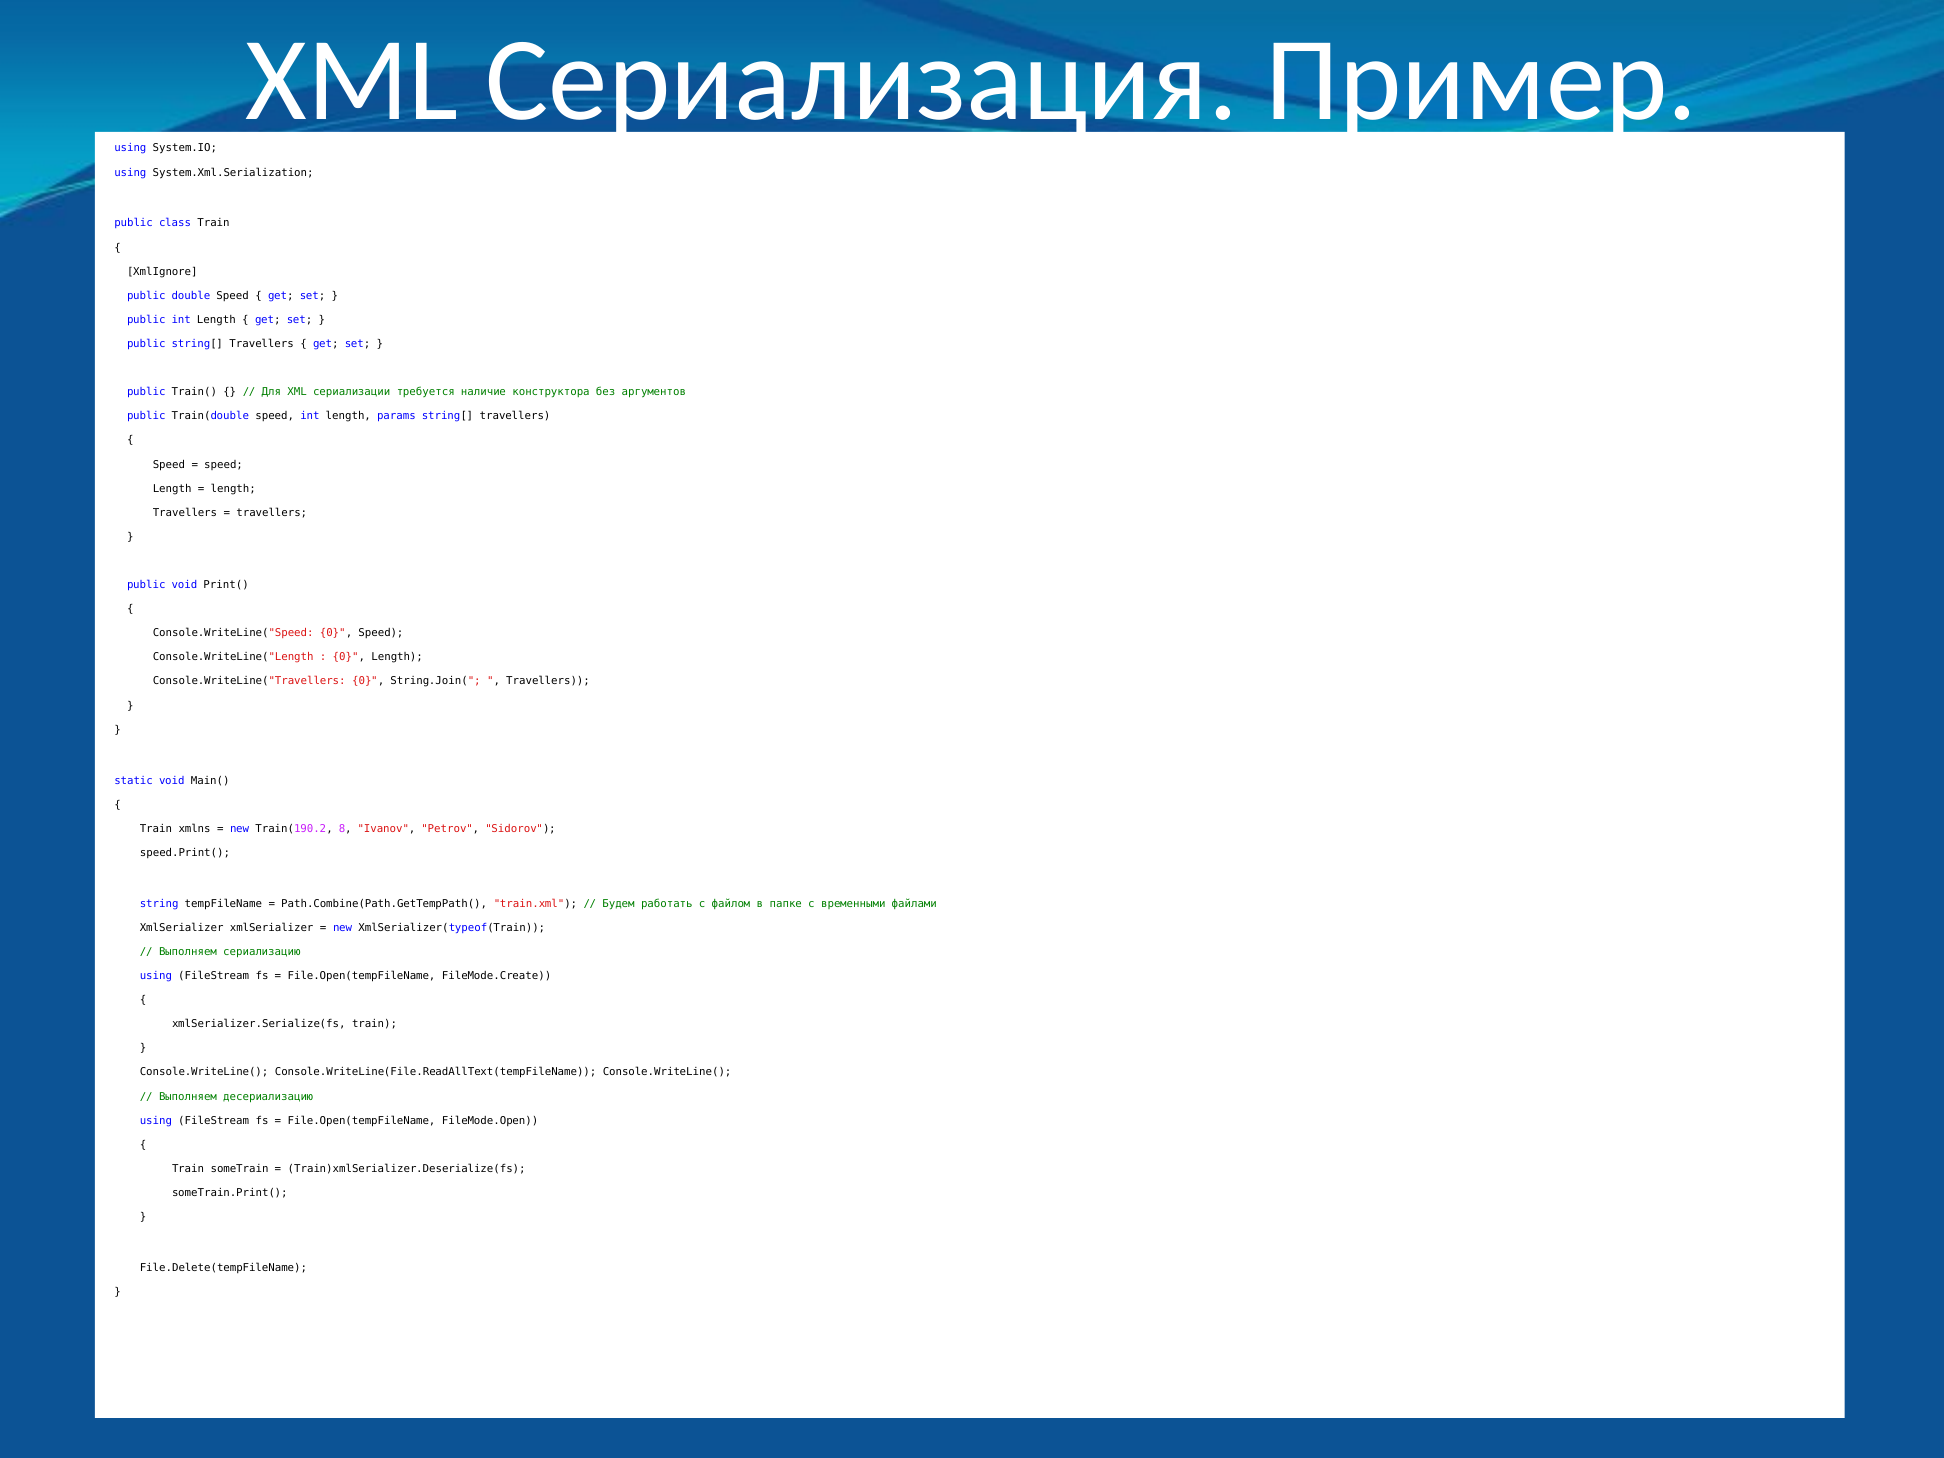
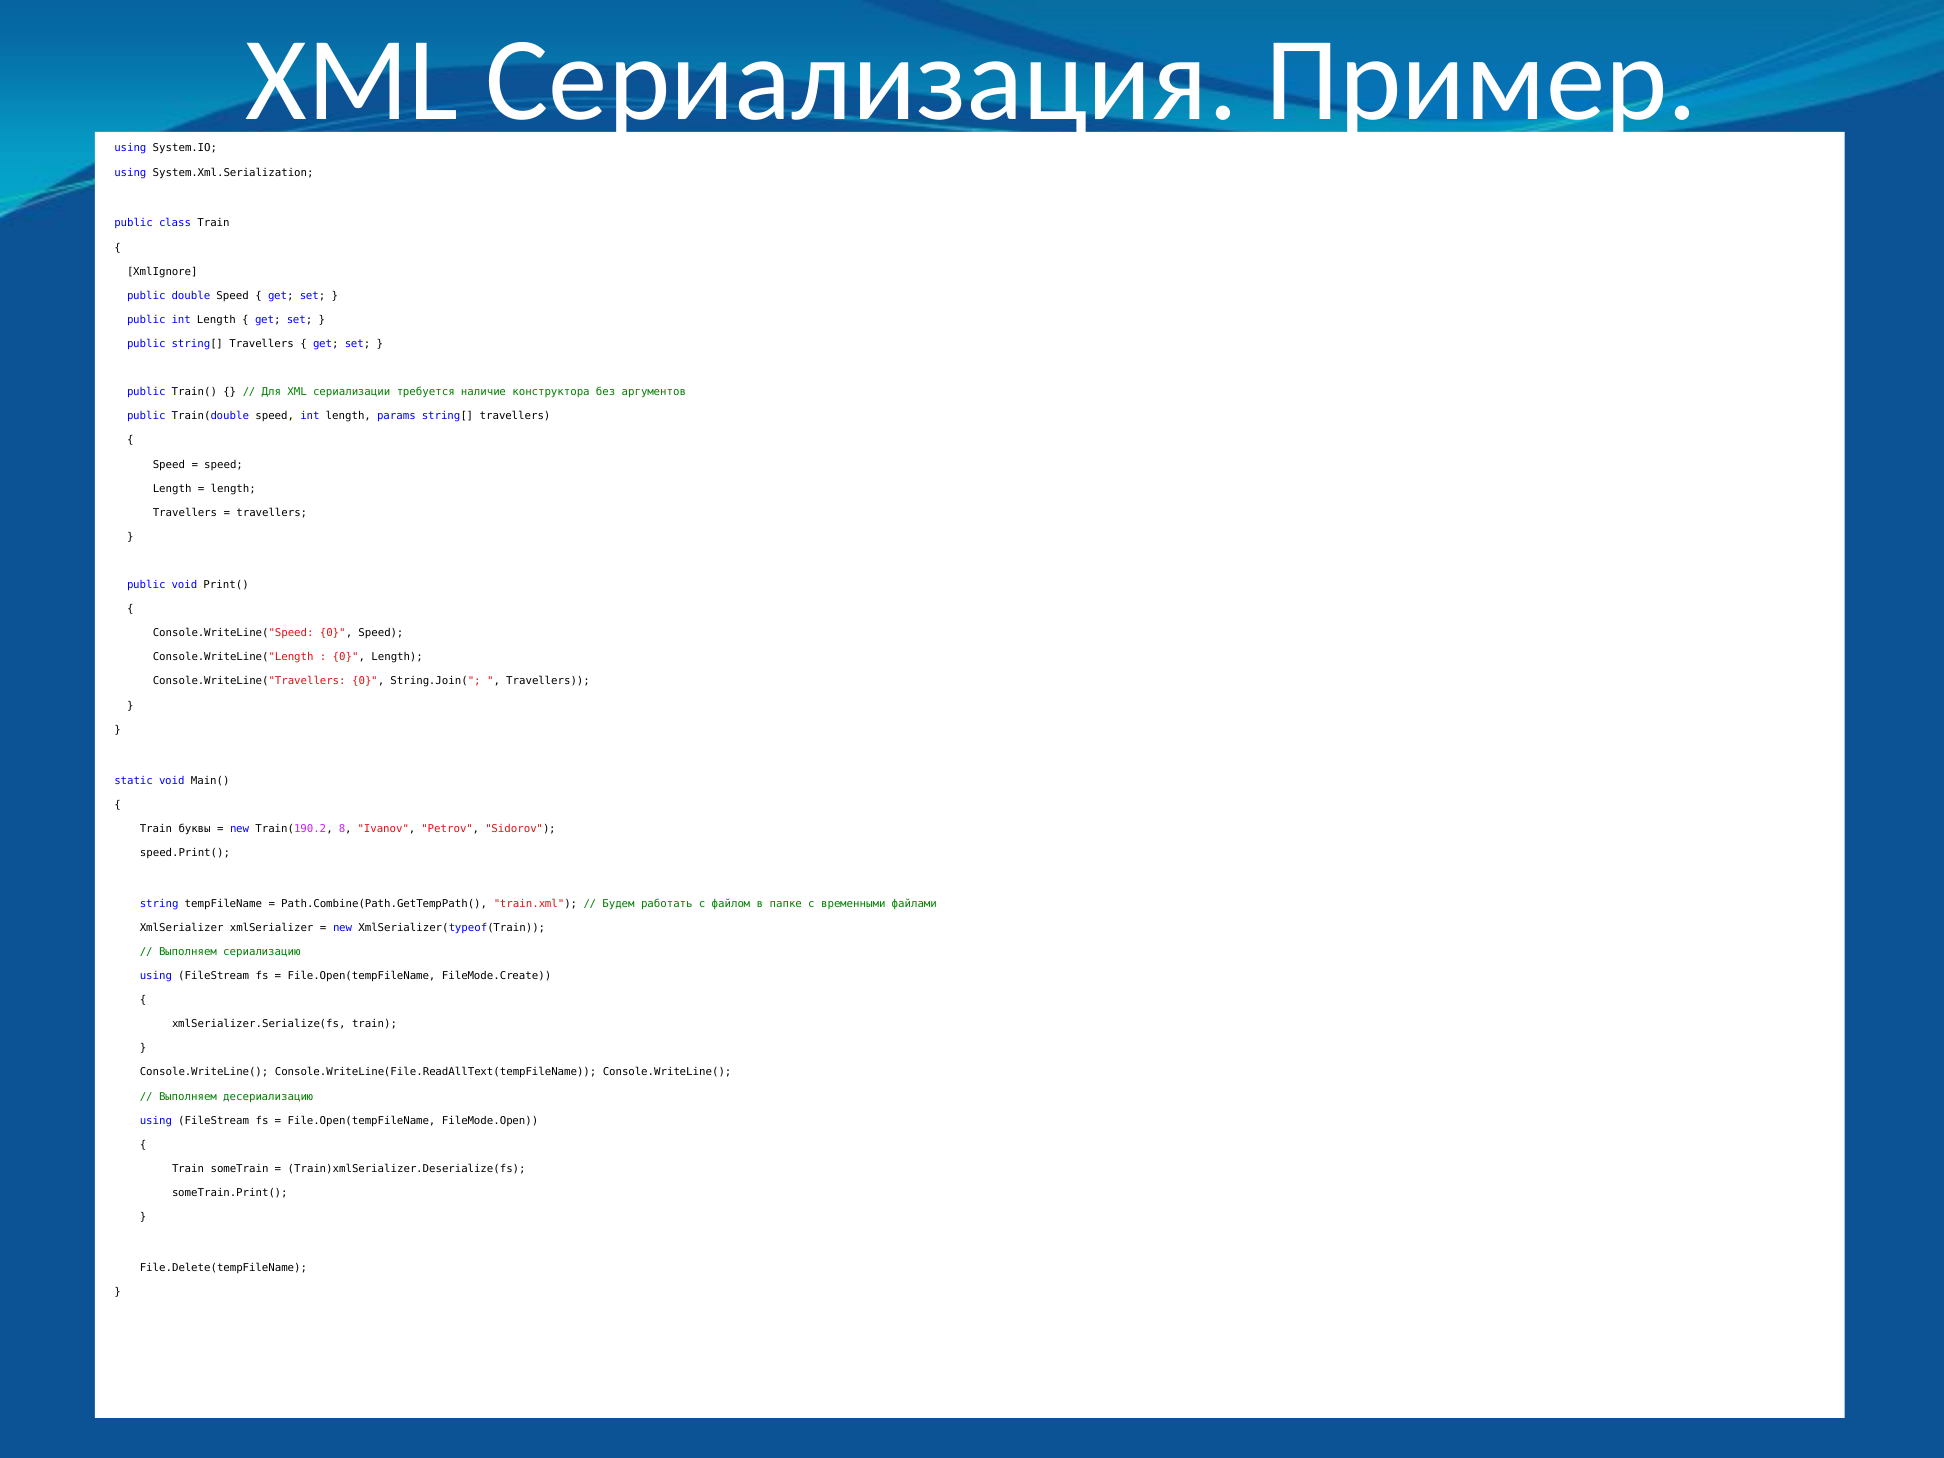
xmlns: xmlns -> буквы (195, 829)
